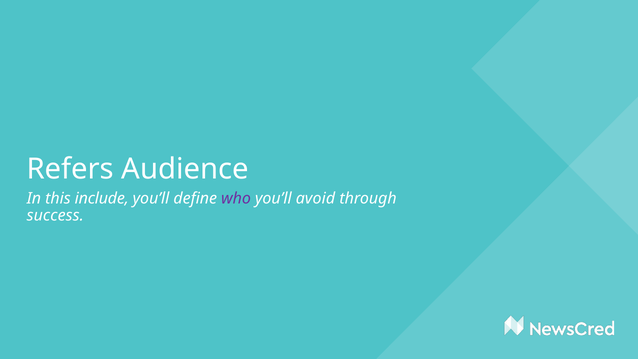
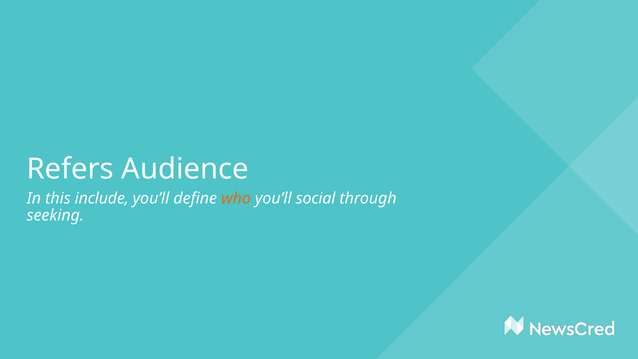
who colour: purple -> orange (236, 198)
avoid: avoid -> social (316, 198)
success: success -> seeking (55, 216)
